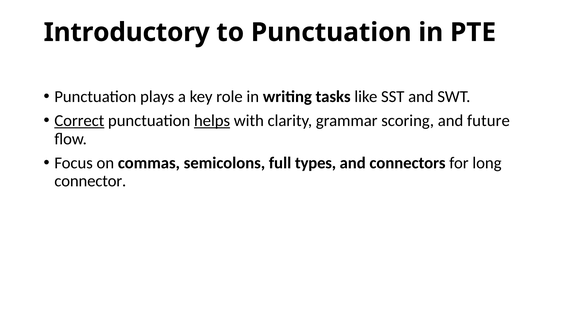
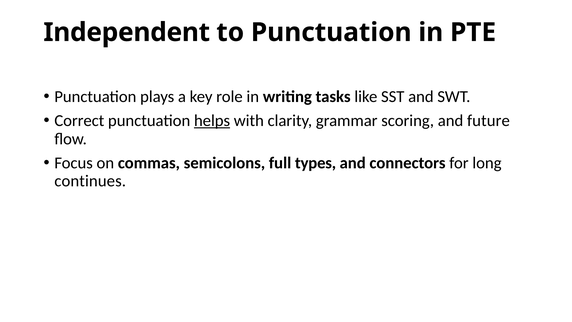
Introductory: Introductory -> Independent (127, 32)
Correct underline: present -> none (79, 121)
connector: connector -> continues (90, 181)
